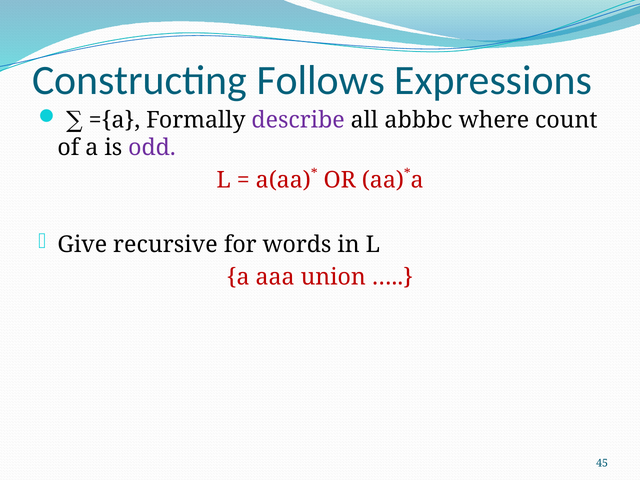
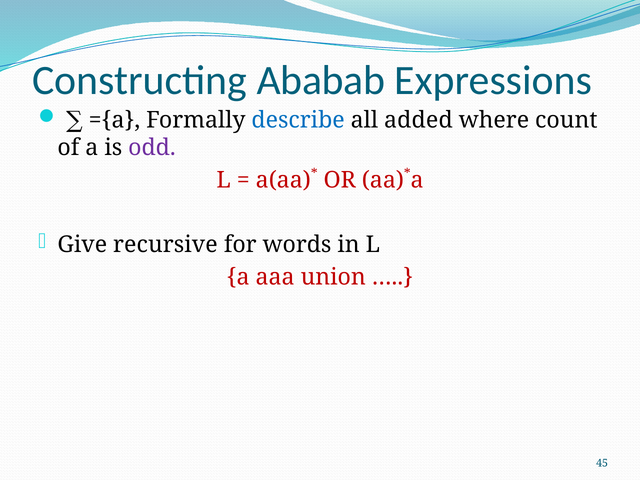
Follows: Follows -> Ababab (321, 80)
describe colour: purple -> blue (298, 120)
abbbc: abbbc -> added (418, 120)
